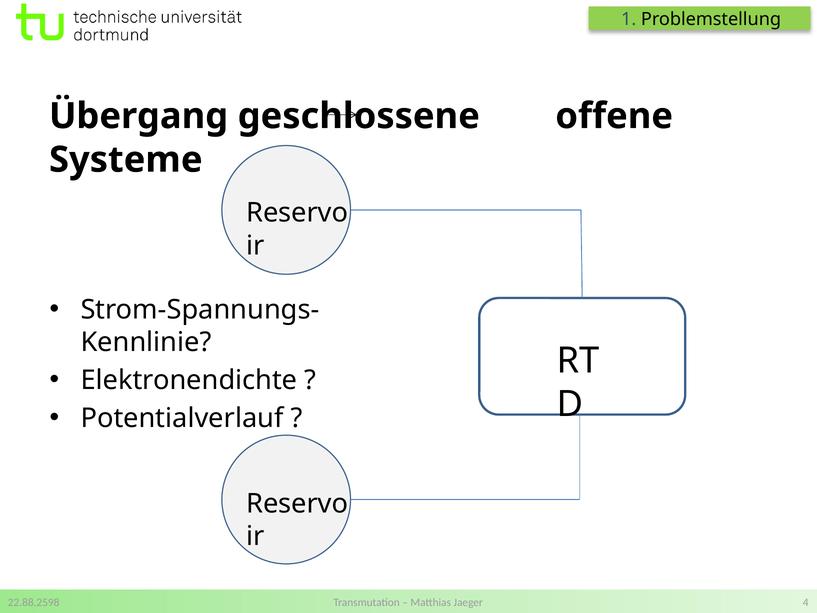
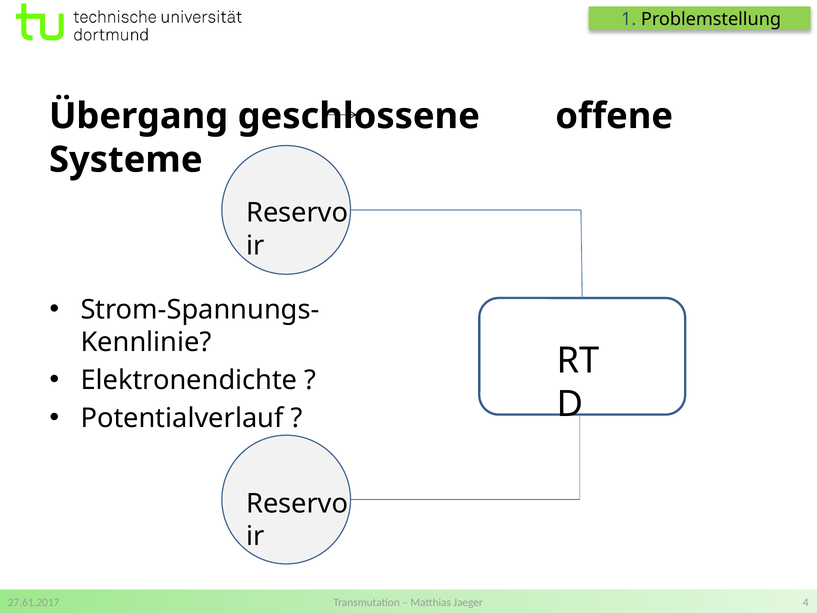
22.88.2598: 22.88.2598 -> 27.61.2017 (34, 602)
